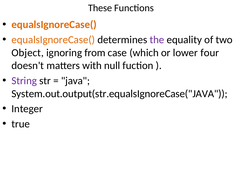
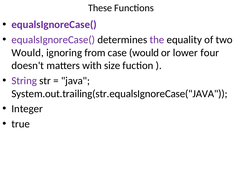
equalsIgnoreCase( colour: orange -> purple (54, 25)
equalsIgnoreCase( colour: orange -> purple (53, 40)
Object: Object -> Would (28, 53)
case which: which -> would (144, 53)
null: null -> size (112, 65)
System.out.output(str.equalsIgnoreCase("JAVA: System.out.output(str.equalsIgnoreCase("JAVA -> System.out.trailing(str.equalsIgnoreCase("JAVA (120, 93)
